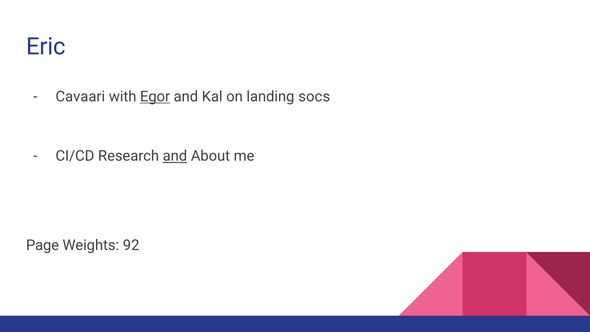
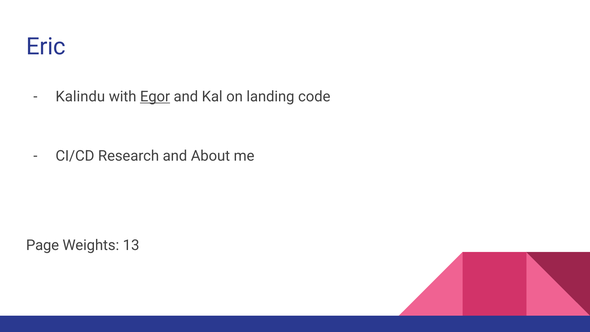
Cavaari: Cavaari -> Kalindu (80, 97)
socs: socs -> code (314, 97)
and underline: present -> none (175, 156)
92: 92 -> 13 (131, 245)
